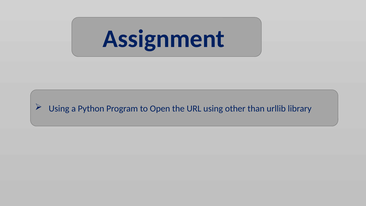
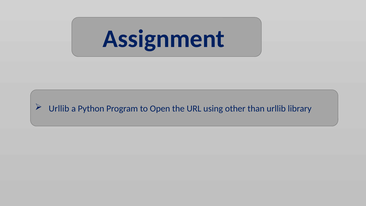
Using: Using -> Urllib (59, 109)
